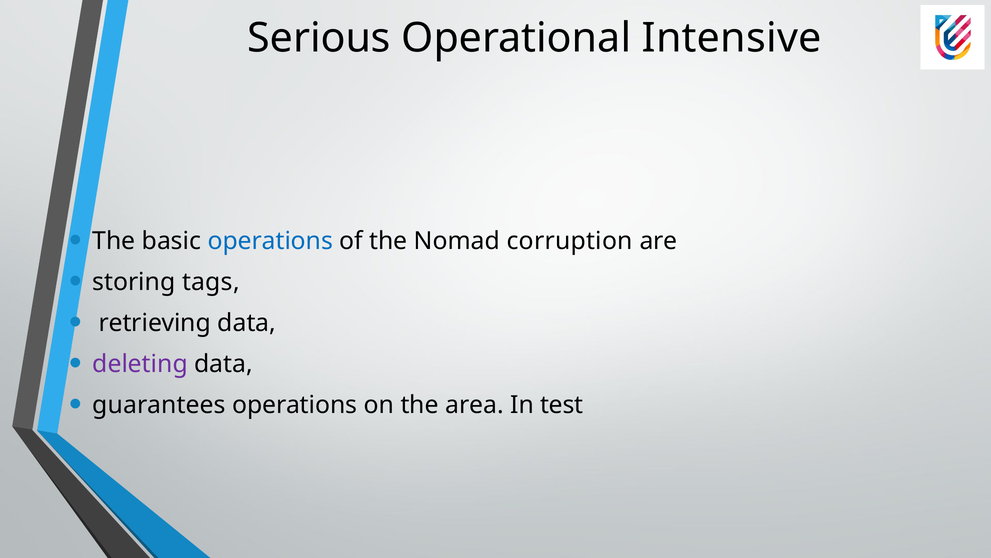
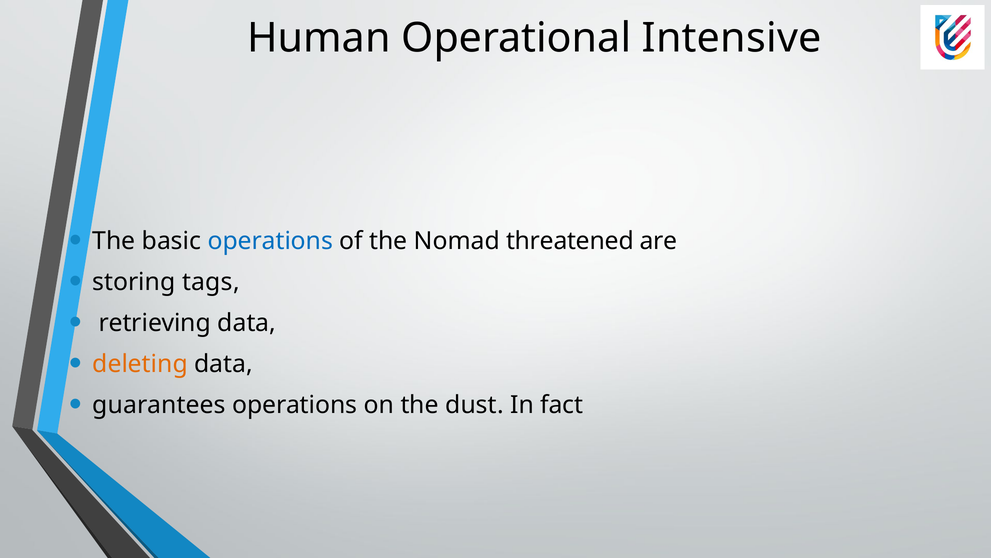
Serious: Serious -> Human (319, 38)
corruption: corruption -> threatened (570, 241)
deleting colour: purple -> orange (140, 364)
area: area -> dust (474, 404)
test: test -> fact (562, 404)
